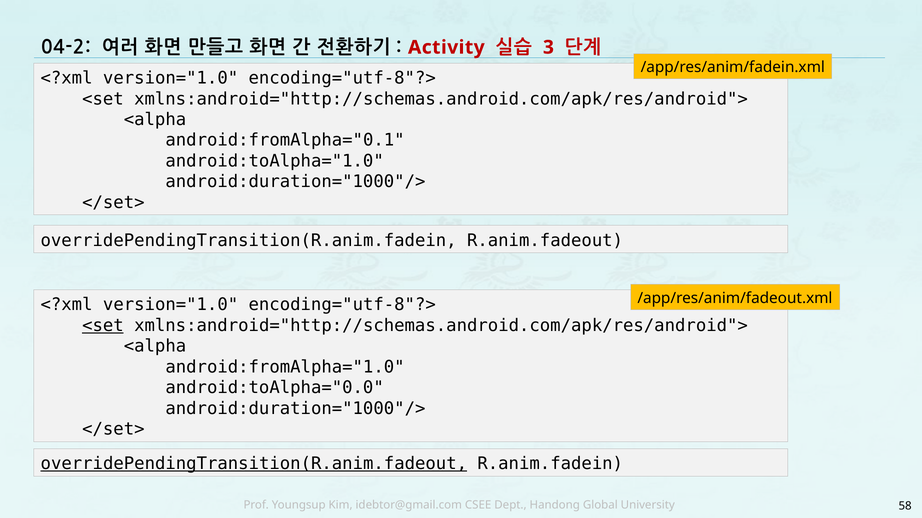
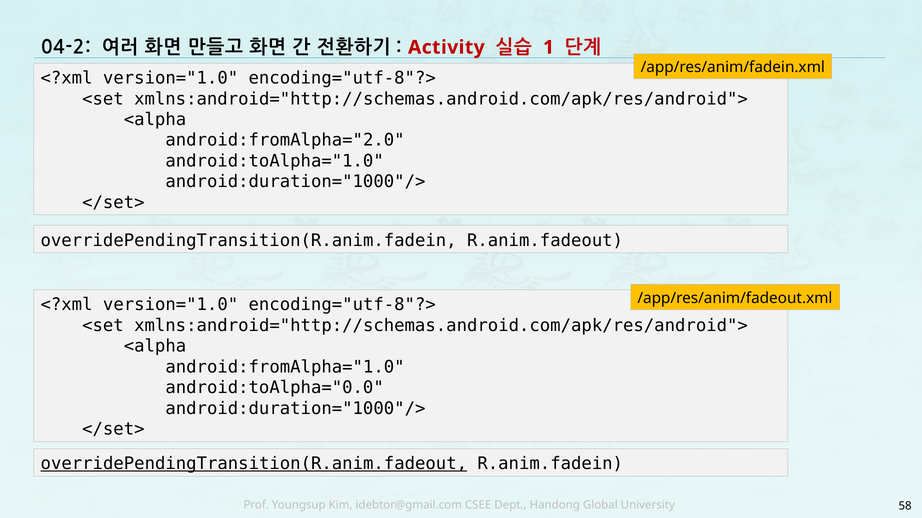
3: 3 -> 1 (548, 47)
android:fromAlpha="0.1: android:fromAlpha="0.1 -> android:fromAlpha="2.0 (285, 140)
<set underline: present -> none (103, 326)
